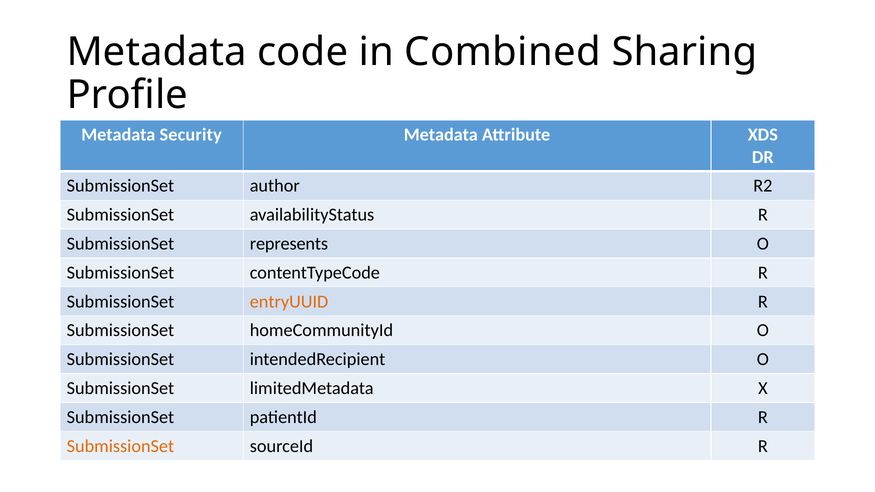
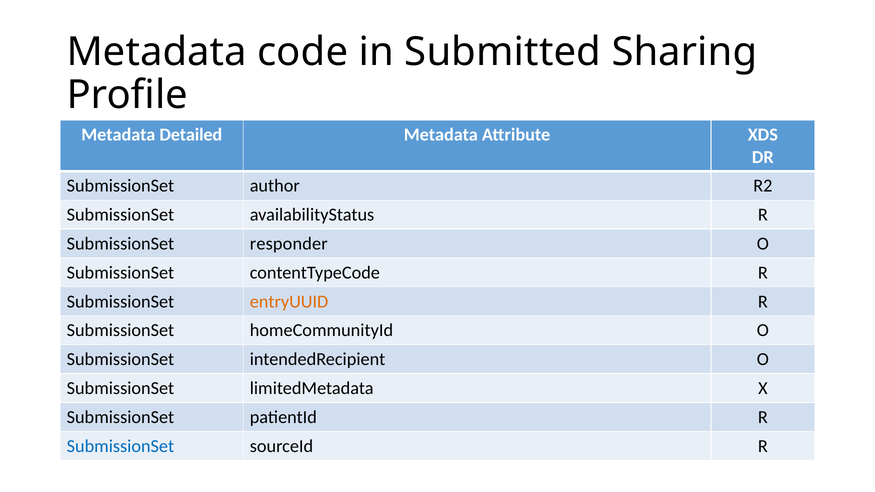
Combined: Combined -> Submitted (503, 52)
Security: Security -> Detailed (191, 135)
represents: represents -> responder (289, 244)
SubmissionSet colour: orange -> blue (120, 446)
